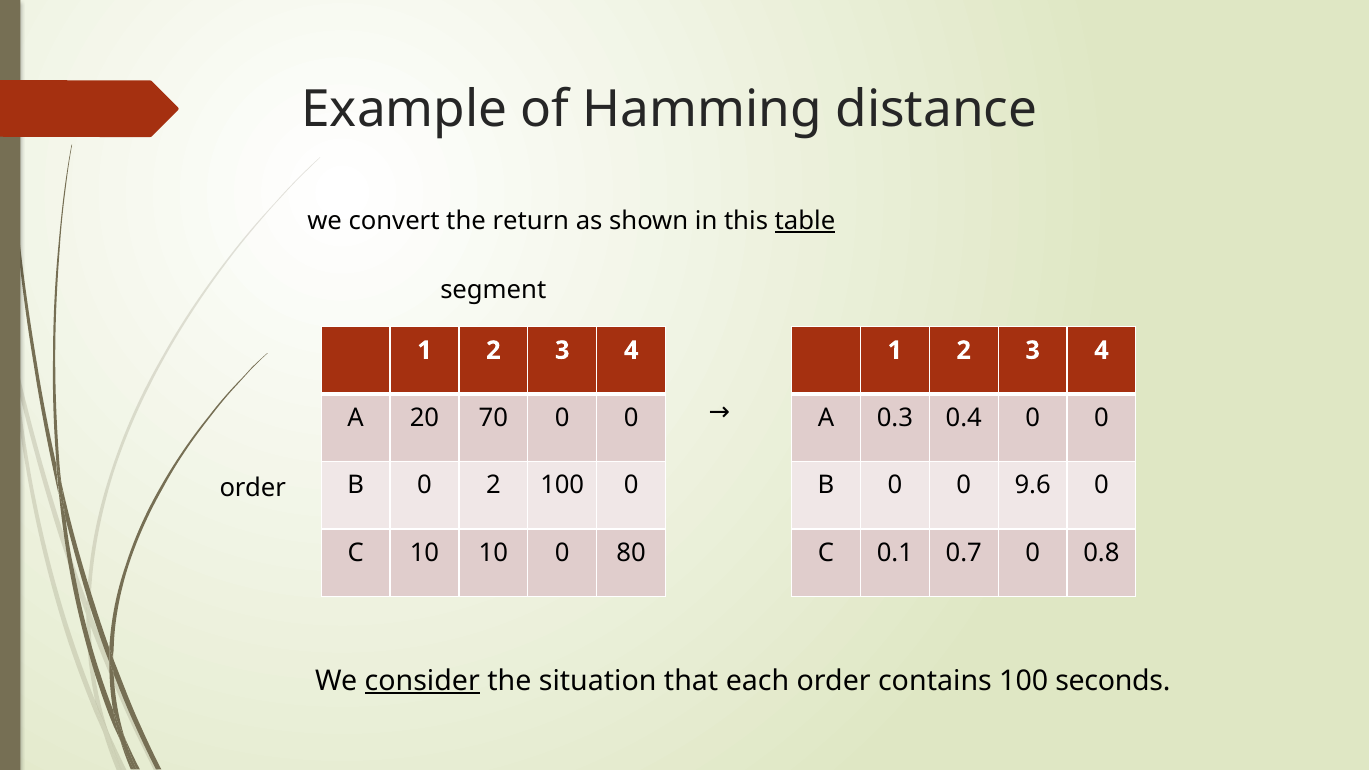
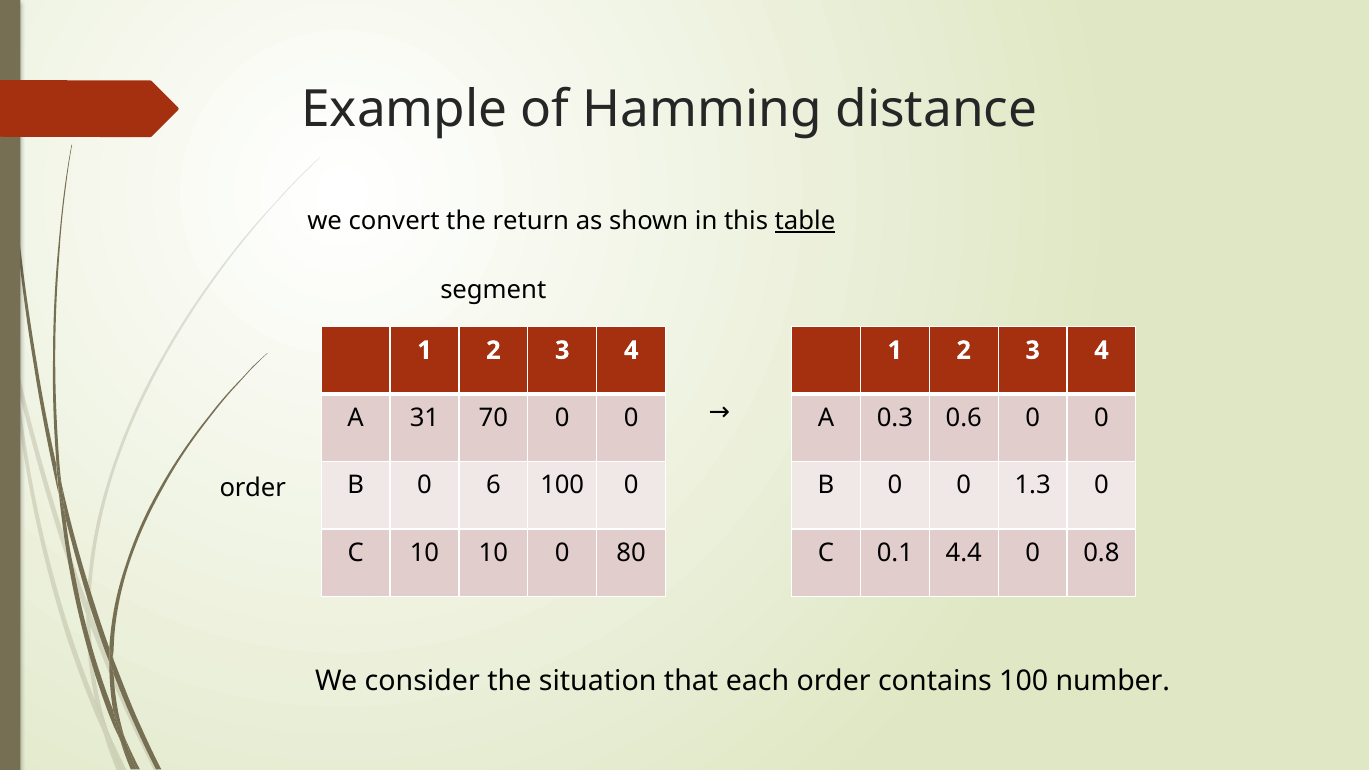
20: 20 -> 31 (424, 418)
0.4: 0.4 -> 0.6 (964, 418)
0 2: 2 -> 6 (493, 485)
9.6: 9.6 -> 1.3 (1033, 485)
0.7: 0.7 -> 4.4 (964, 553)
consider underline: present -> none (422, 681)
seconds: seconds -> number (1113, 681)
